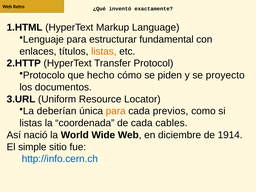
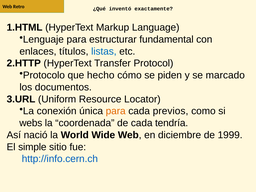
listas colour: orange -> blue (104, 51)
proyecto: proyecto -> marcado (225, 75)
deberían: deberían -> conexión (57, 111)
listas: listas -> webs (31, 123)
cables: cables -> tendría (172, 123)
1914: 1914 -> 1999 (230, 135)
